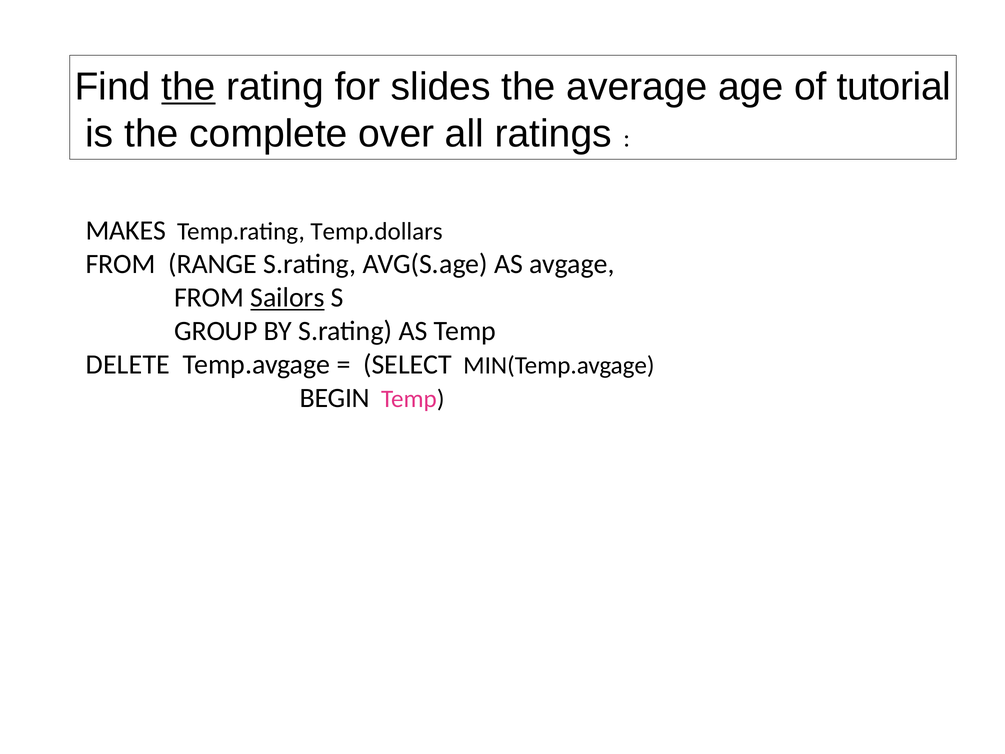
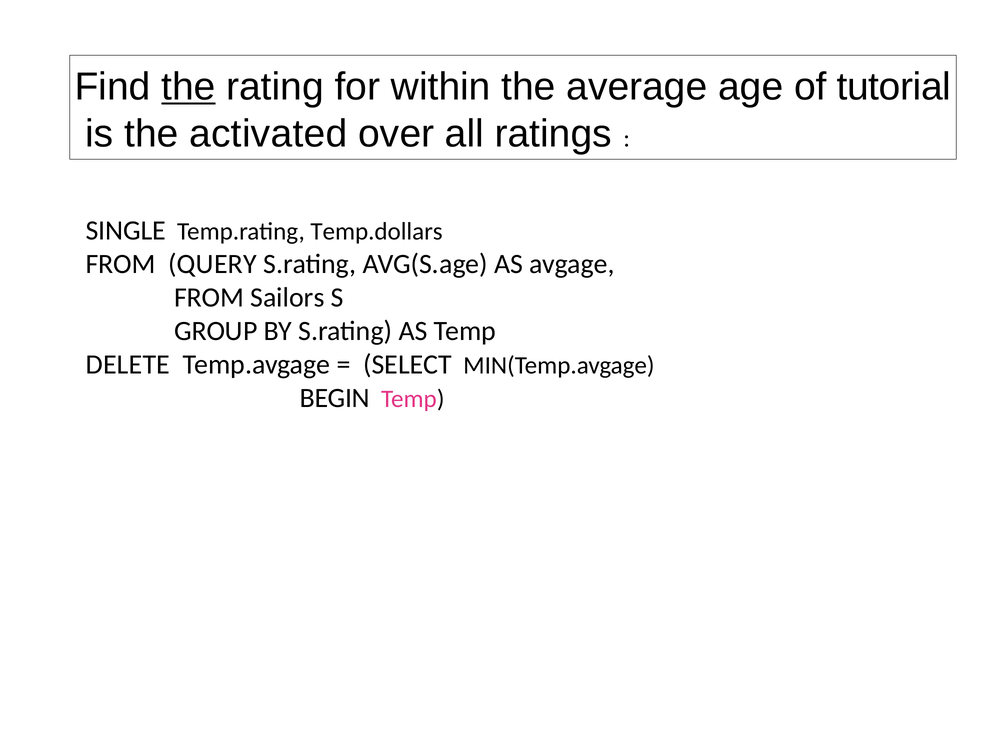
slides: slides -> within (441, 87)
complete: complete -> activated (268, 134)
MAKES: MAKES -> SINGLE (126, 231)
RANGE: RANGE -> QUERY (213, 264)
Sailors underline: present -> none (287, 298)
